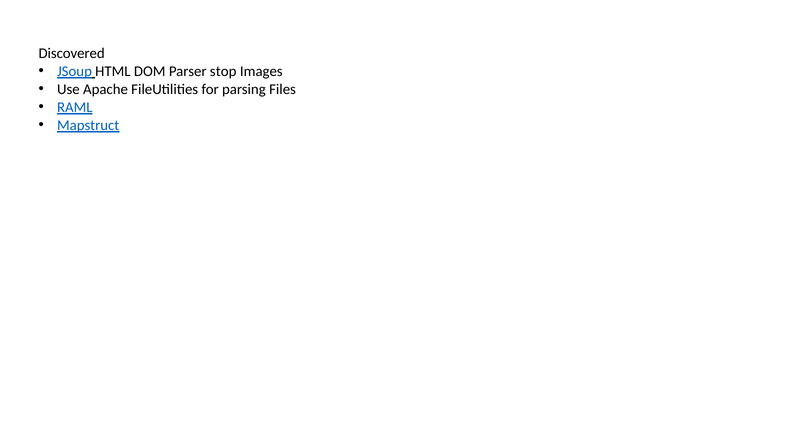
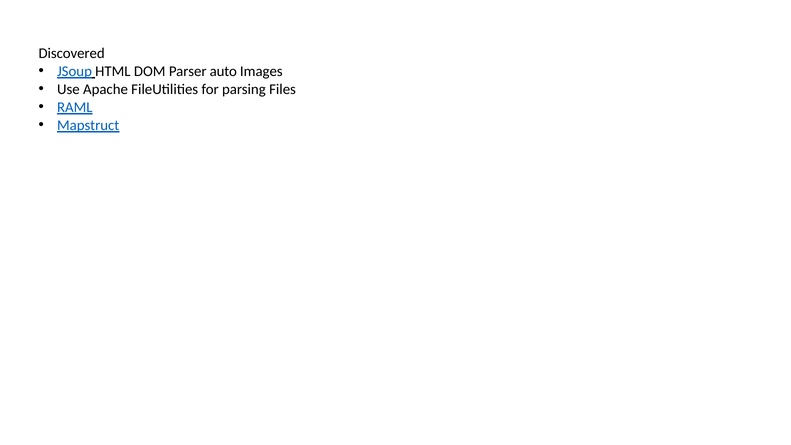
stop: stop -> auto (223, 71)
